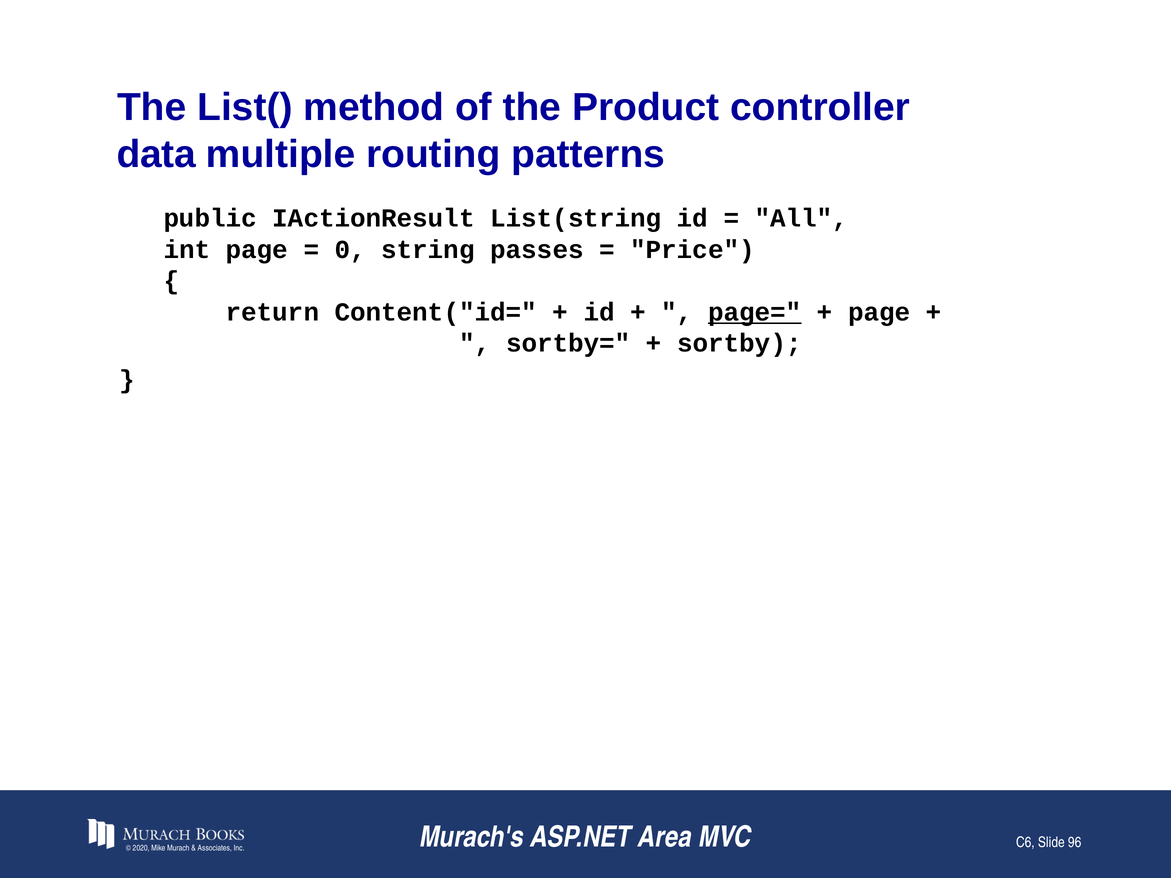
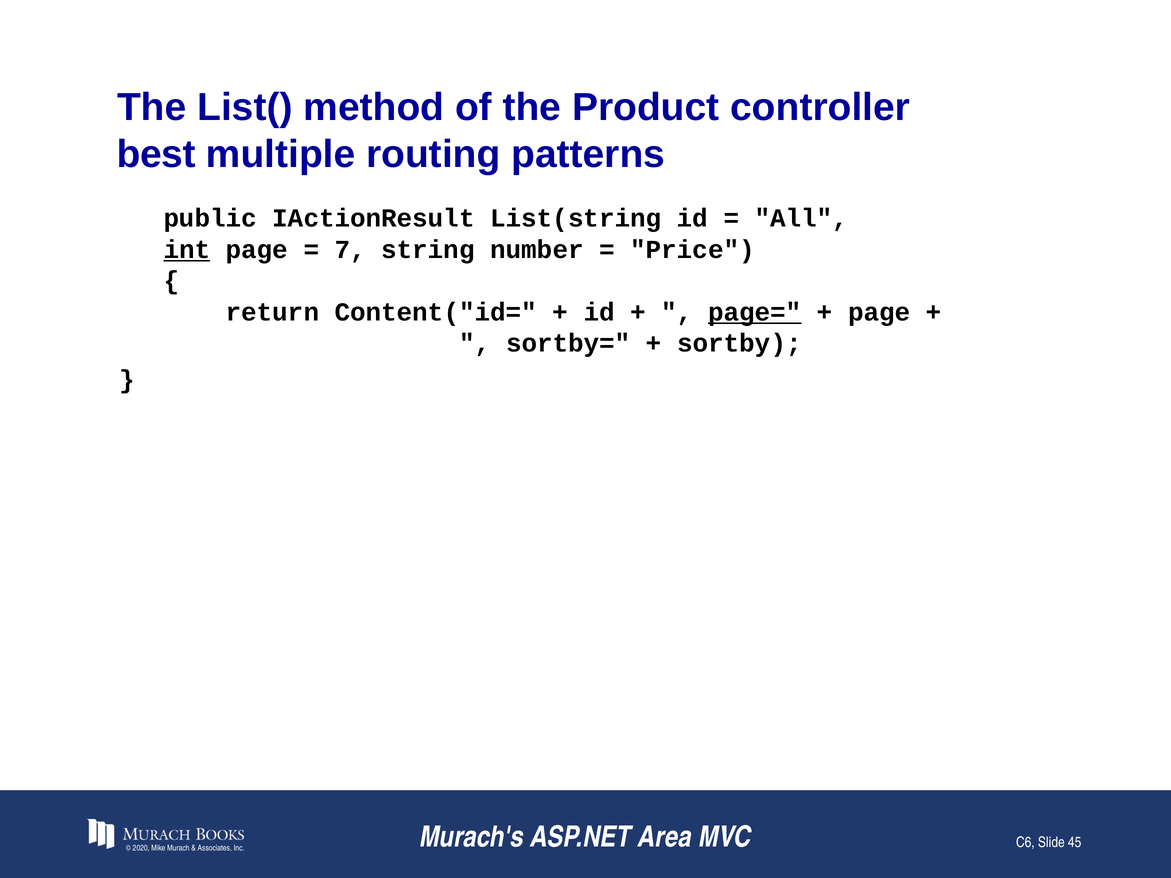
data: data -> best (156, 154)
int underline: none -> present (187, 250)
0: 0 -> 7 (350, 250)
passes: passes -> number (537, 250)
96: 96 -> 45 (1075, 843)
